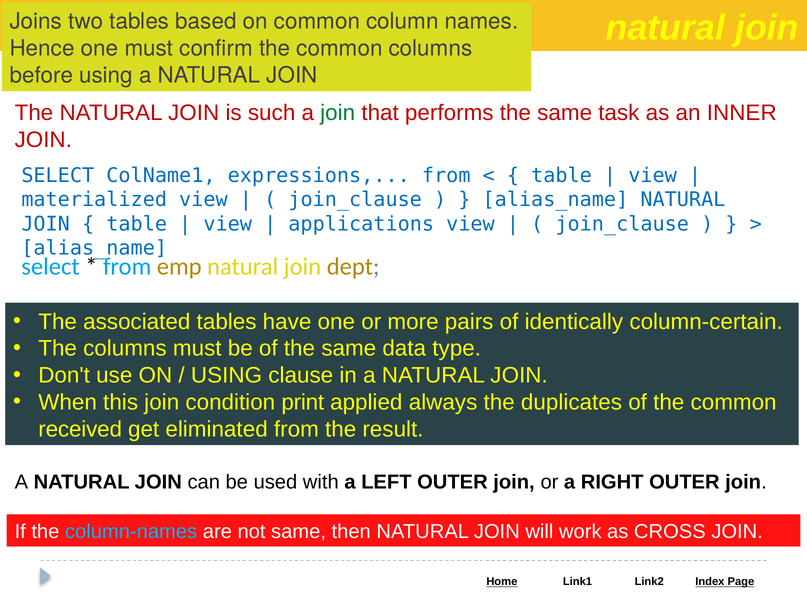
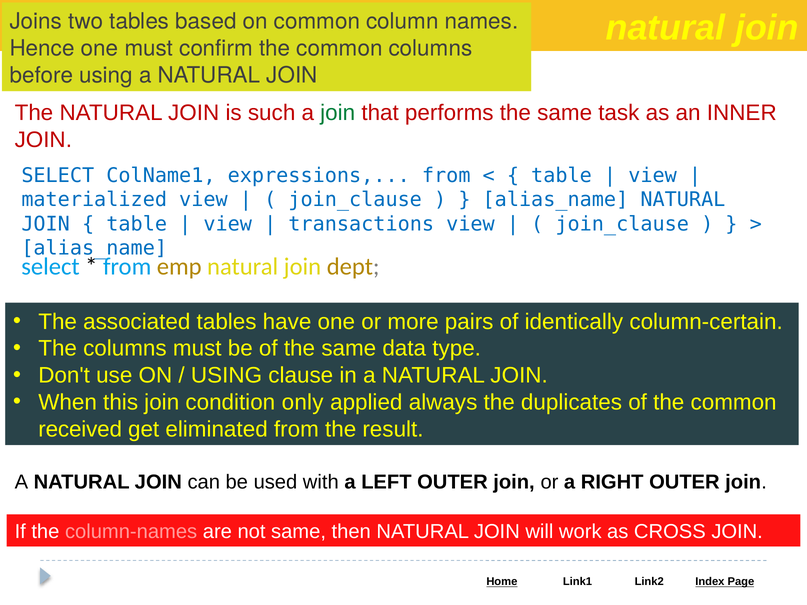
applications: applications -> transactions (361, 224)
print: print -> only (303, 402)
column-names colour: light blue -> pink (131, 532)
